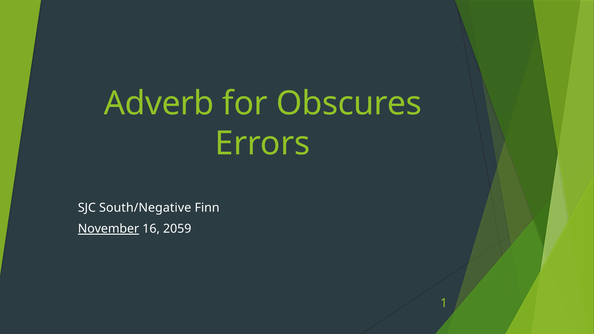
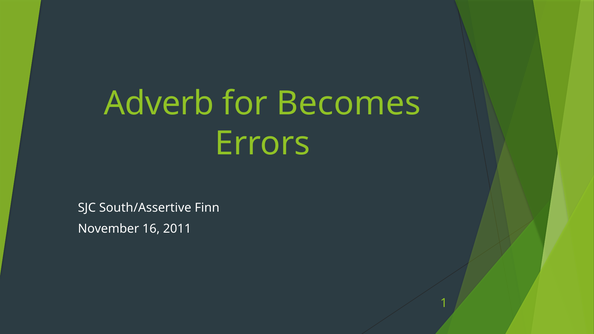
Obscures: Obscures -> Becomes (349, 103)
South/Negative: South/Negative -> South/Assertive (145, 208)
November underline: present -> none (109, 229)
2059: 2059 -> 2011 (177, 229)
